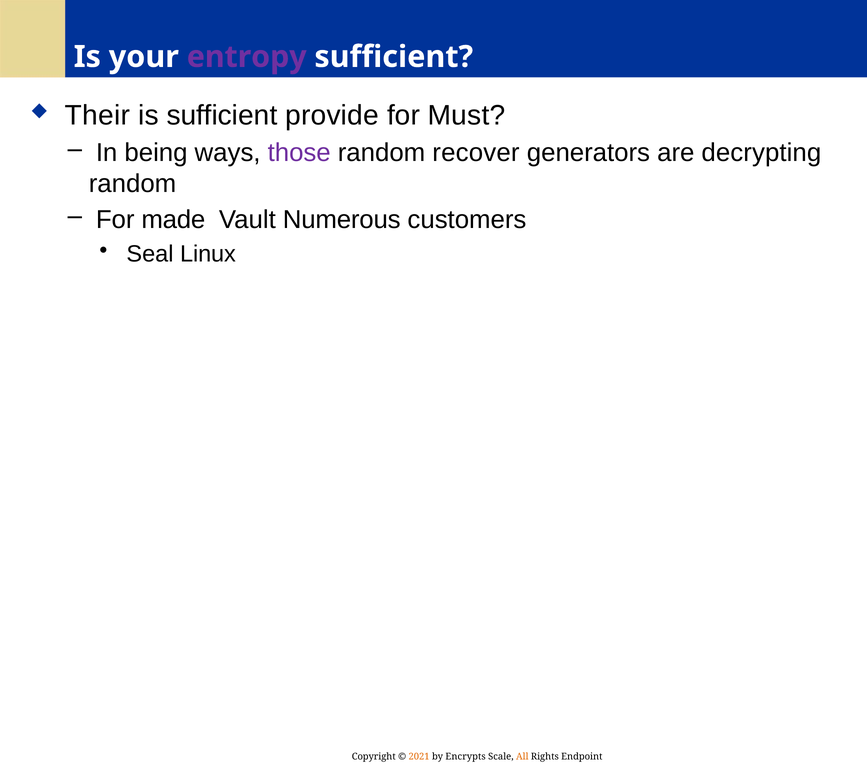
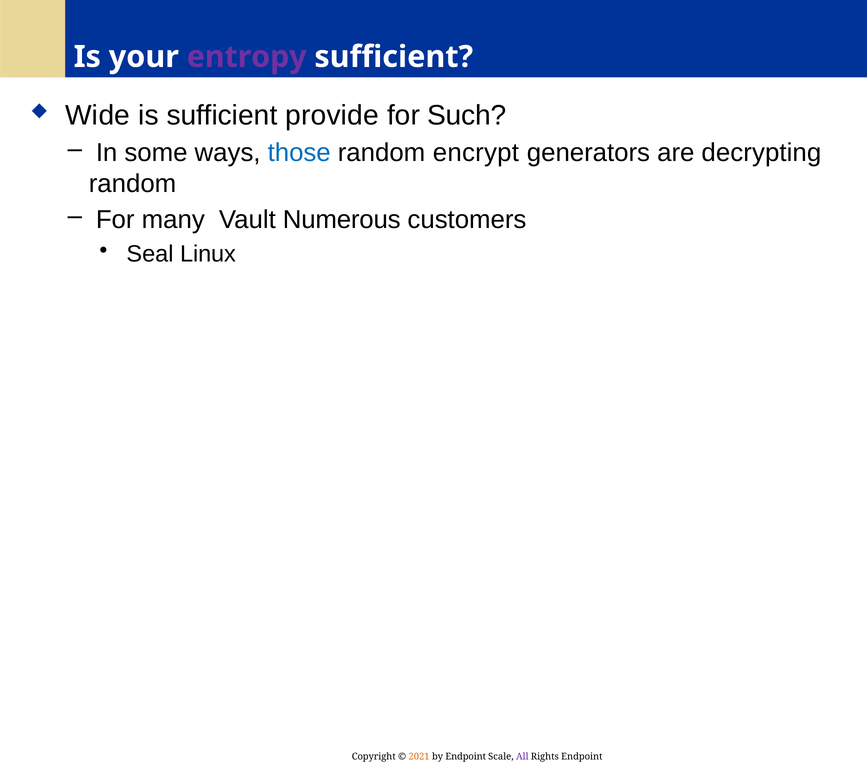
Their: Their -> Wide (98, 115)
Must: Must -> Such (467, 115)
being: being -> some (156, 153)
those colour: purple -> blue (299, 153)
recover: recover -> encrypt (476, 153)
made: made -> many (173, 220)
by Encrypts: Encrypts -> Endpoint (466, 756)
All colour: orange -> purple (522, 756)
